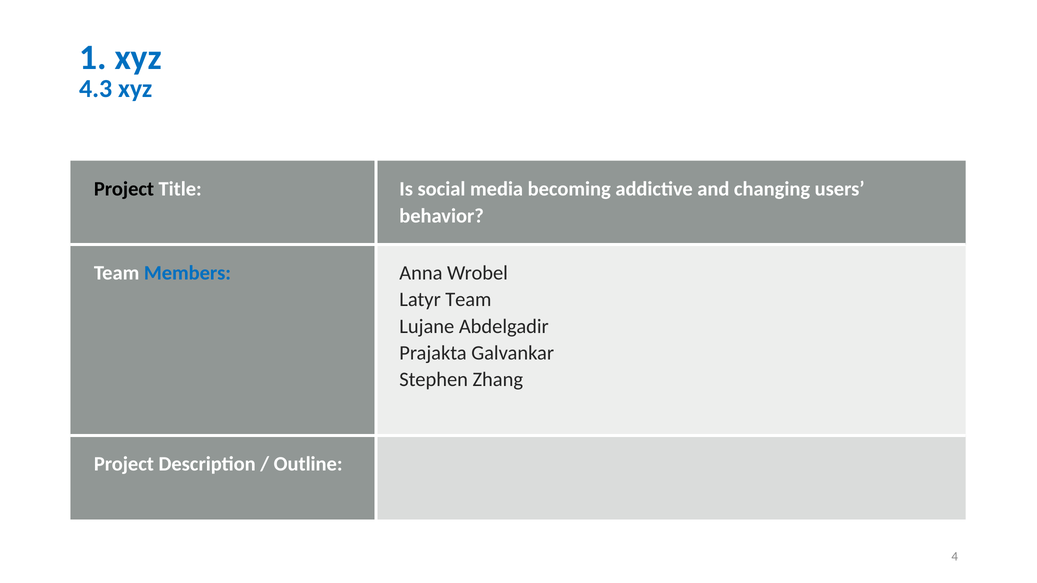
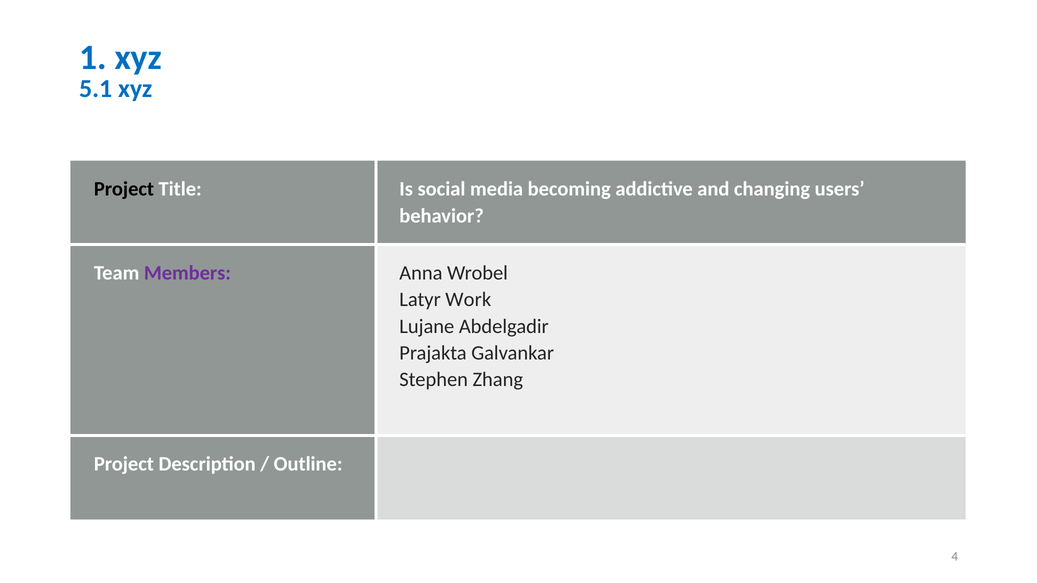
4.3: 4.3 -> 5.1 (96, 89)
Members colour: blue -> purple (187, 273)
Latyr Team: Team -> Work (468, 300)
